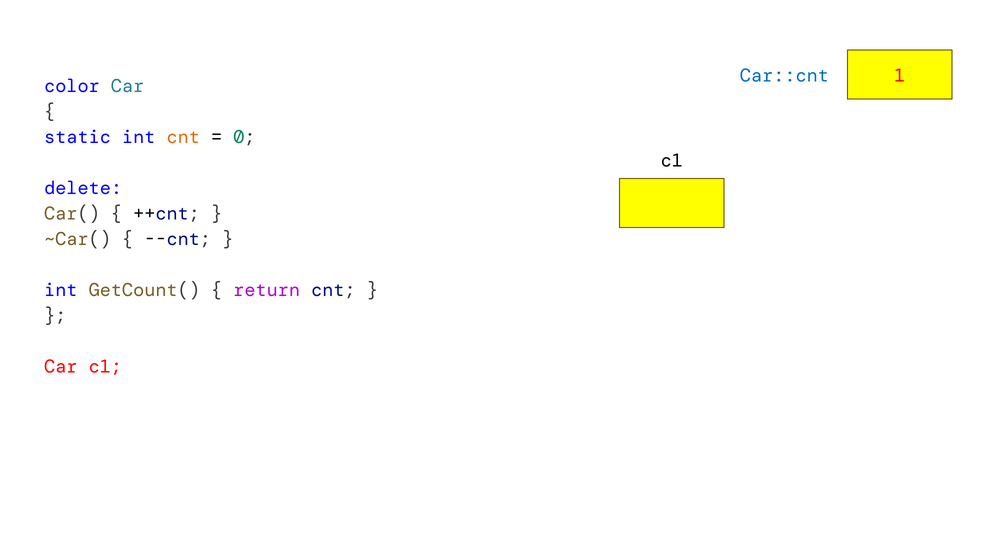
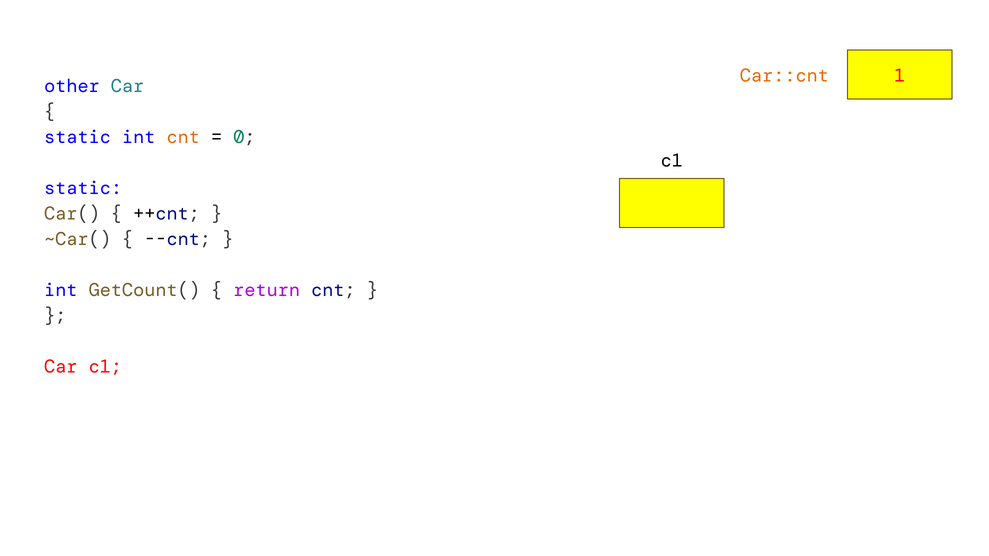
Car::cnt colour: blue -> orange (784, 76)
color: color -> other (72, 86)
delete: delete -> static (83, 188)
